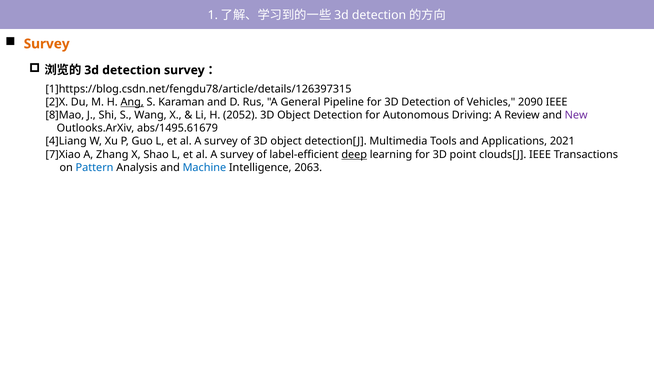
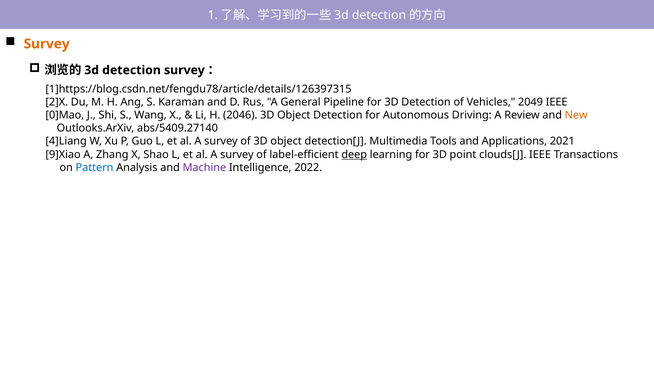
Ang underline: present -> none (132, 102)
2090: 2090 -> 2049 (531, 102)
8]Mao: 8]Mao -> 0]Mao (65, 115)
2052: 2052 -> 2046 (240, 115)
New colour: purple -> orange (576, 115)
abs/1495.61679: abs/1495.61679 -> abs/5409.27140 (177, 128)
7]Xiao: 7]Xiao -> 9]Xiao (63, 154)
Machine colour: blue -> purple (204, 167)
2063: 2063 -> 2022 (308, 167)
